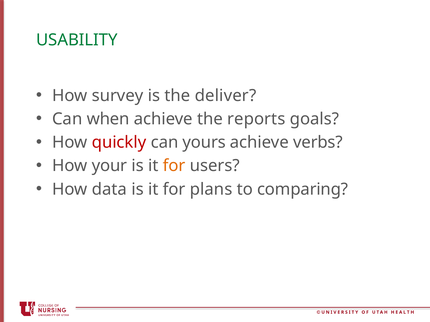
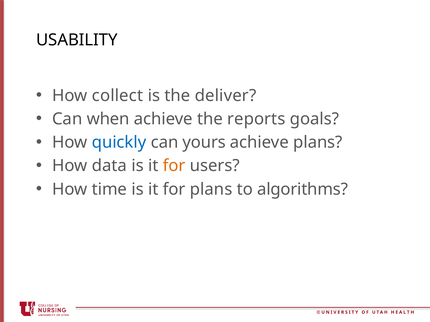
USABILITY colour: green -> black (77, 40)
survey: survey -> collect (118, 96)
quickly colour: red -> blue (119, 143)
achieve verbs: verbs -> plans (318, 143)
your: your -> data (109, 166)
data: data -> time (109, 189)
comparing: comparing -> algorithms (303, 189)
